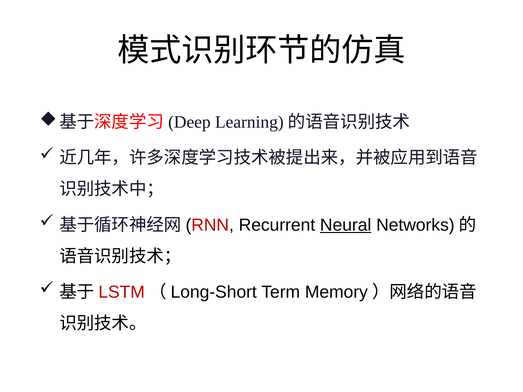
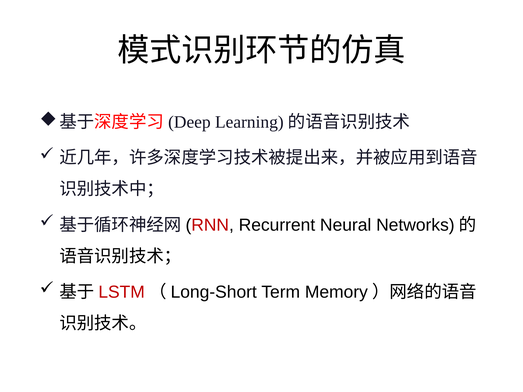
Neural underline: present -> none (346, 225)
